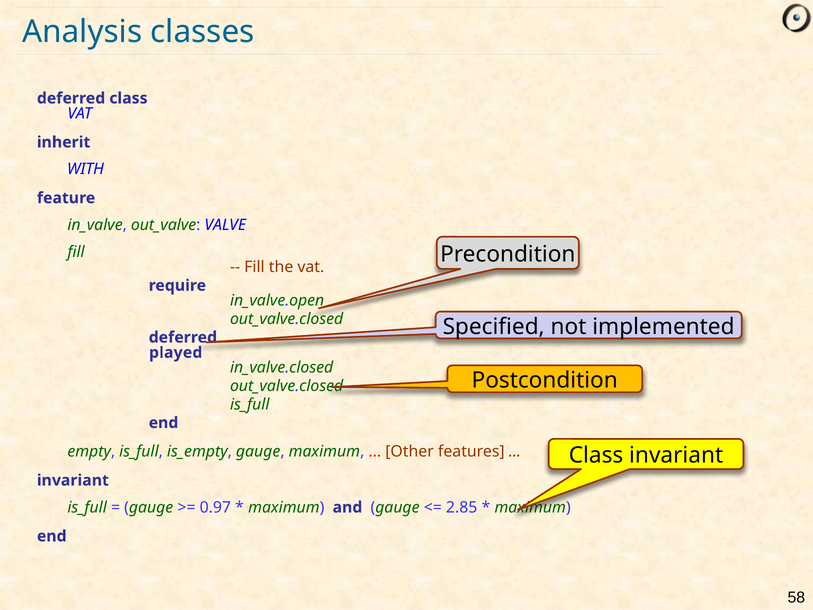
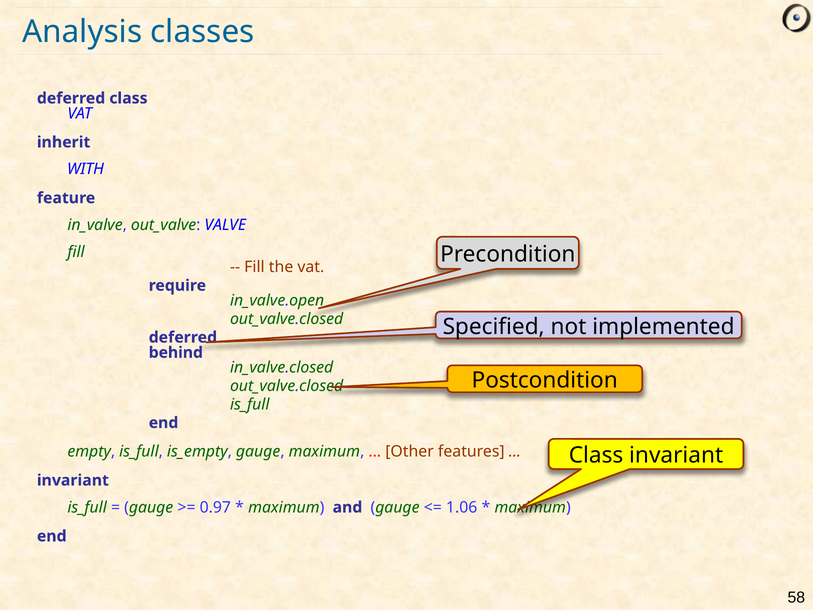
played: played -> behind (176, 352)
2.85: 2.85 -> 1.06 (462, 507)
